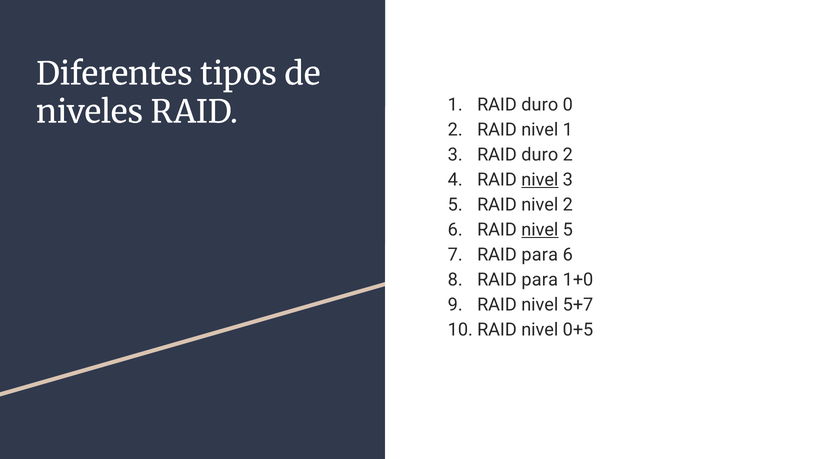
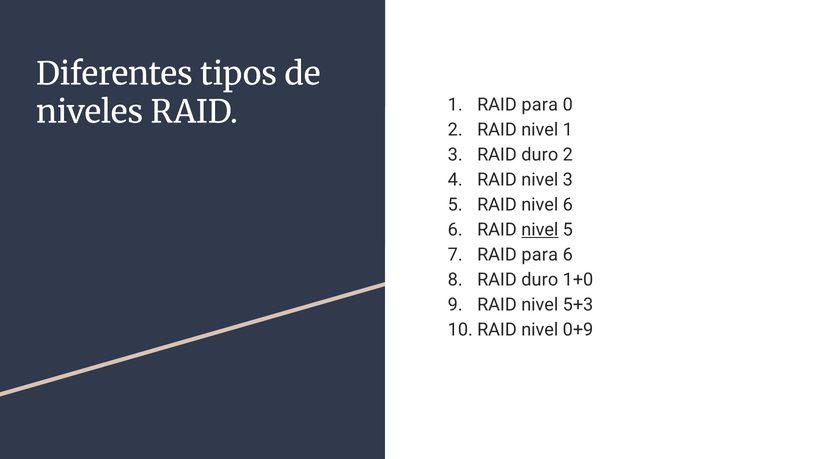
1 RAID duro: duro -> para (540, 105)
nivel underline: present -> none (540, 180)
nivel 2: 2 -> 6 (568, 205)
para: para -> duro (540, 280)
5+7: 5+7 -> 5+3 (578, 305)
0+5: 0+5 -> 0+9 (578, 330)
